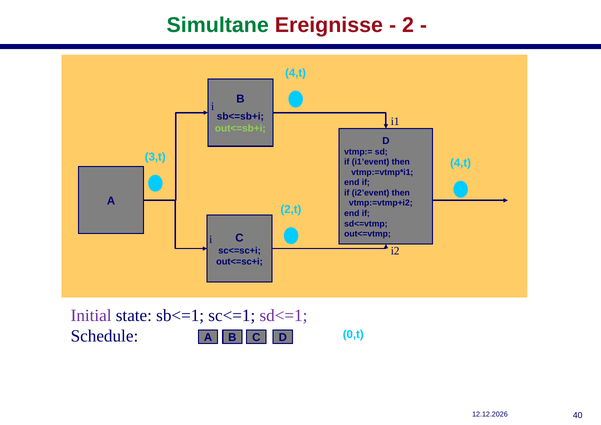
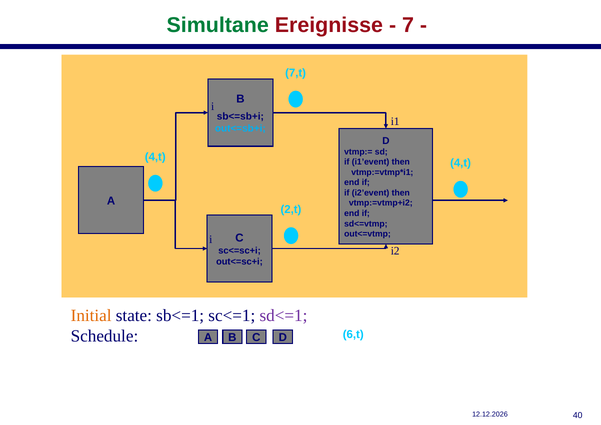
2: 2 -> 7 (408, 25)
4,t: 4,t -> 7,t (296, 73)
out<=sb+i colour: light green -> light blue (240, 129)
3,t: 3,t -> 4,t (155, 157)
Initial colour: purple -> orange (91, 316)
0,t: 0,t -> 6,t (353, 335)
